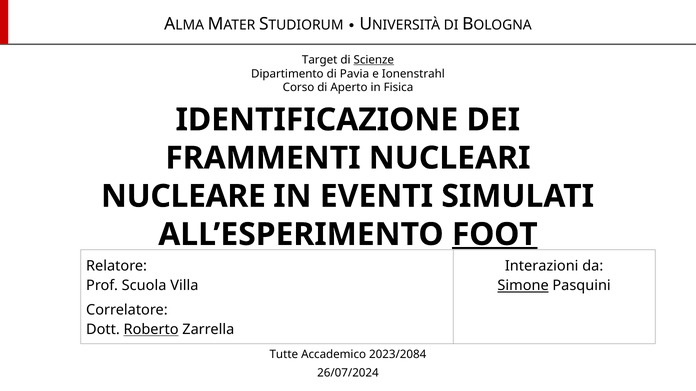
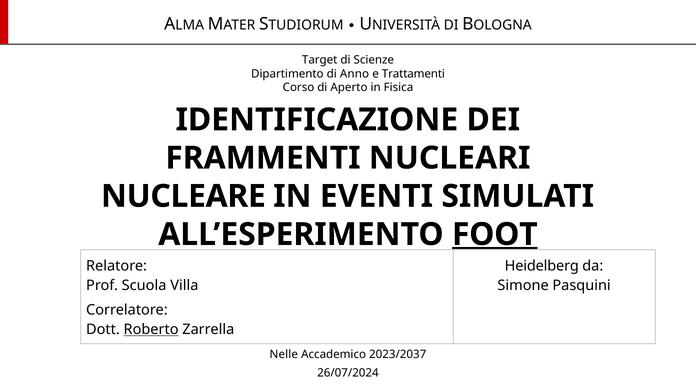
Scienze underline: present -> none (374, 60)
Pavia: Pavia -> Anno (355, 74)
Ionenstrahl: Ionenstrahl -> Trattamenti (413, 74)
Interazioni: Interazioni -> Heidelberg (542, 266)
Simone underline: present -> none (523, 286)
Tutte: Tutte -> Nelle (284, 355)
2023/2084: 2023/2084 -> 2023/2037 (398, 355)
